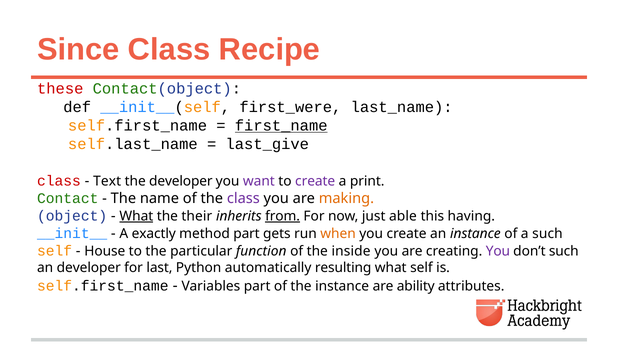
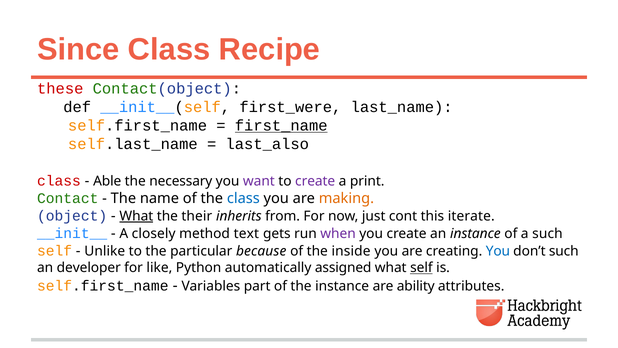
last_give: last_give -> last_also (267, 144)
Text: Text -> Able (107, 181)
the developer: developer -> necessary (181, 181)
class colour: purple -> blue (243, 198)
from underline: present -> none (283, 216)
able: able -> cont (403, 216)
having: having -> iterate (471, 216)
exactly: exactly -> closely (154, 233)
method part: part -> text (246, 233)
when colour: orange -> purple (338, 233)
House: House -> Unlike (105, 251)
function: function -> because (261, 251)
You colour: purple -> blue (498, 251)
last: last -> like (159, 268)
resulting: resulting -> assigned (343, 268)
self underline: none -> present (421, 268)
